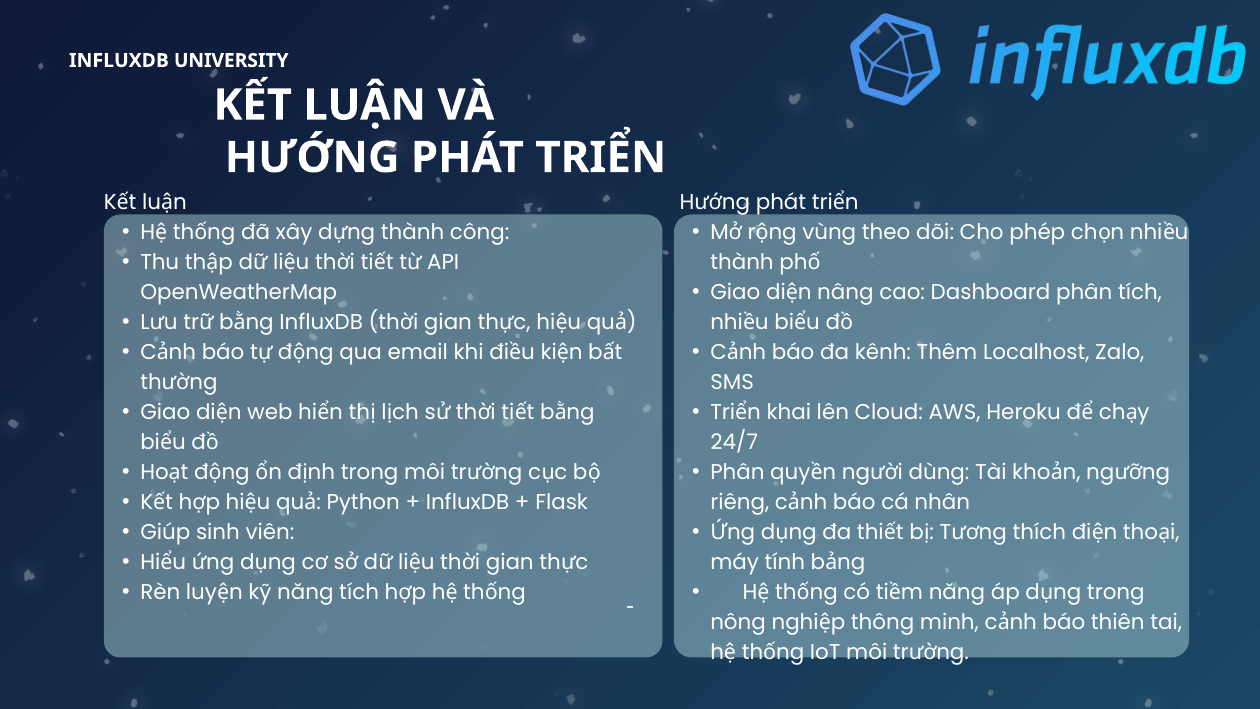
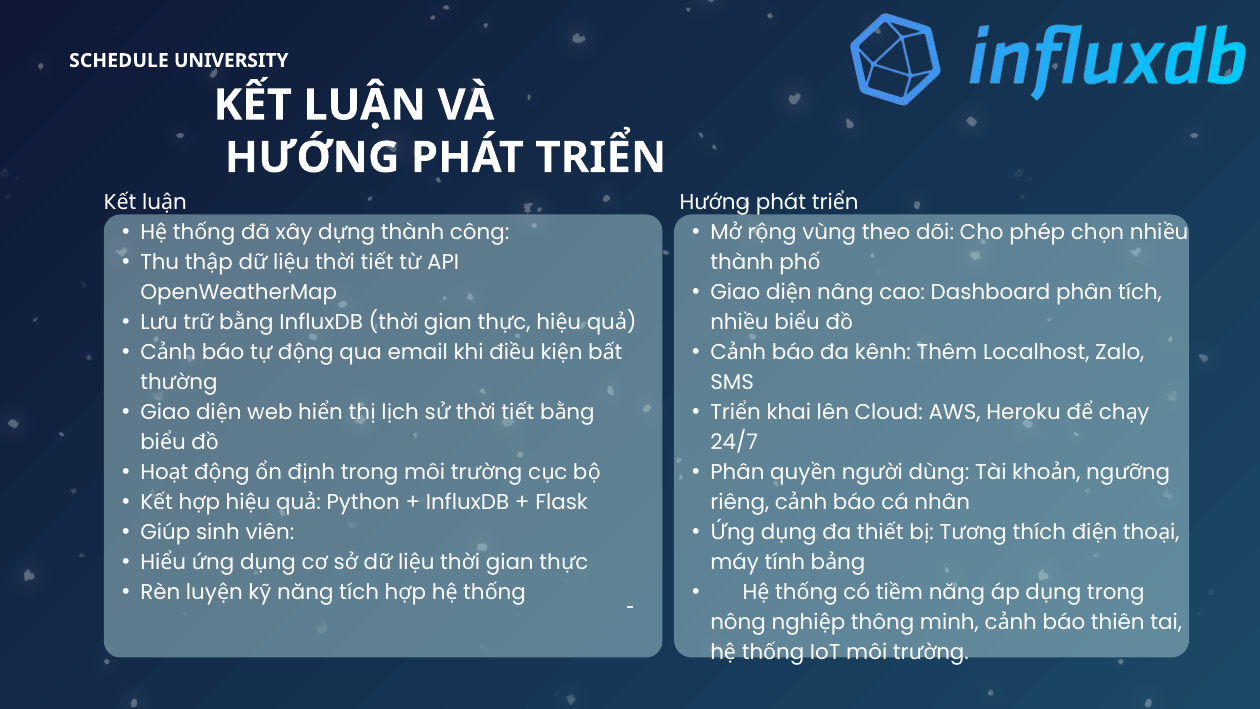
INFLUXDB: INFLUXDB -> SCHEDULE (119, 61)
